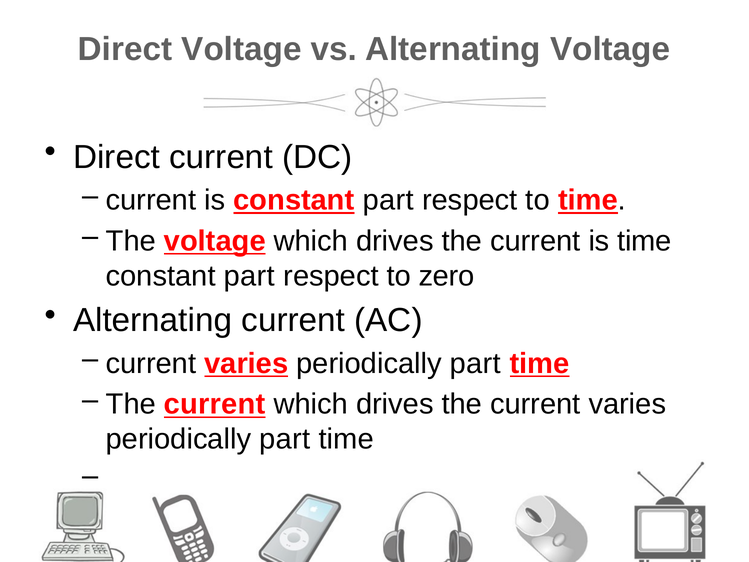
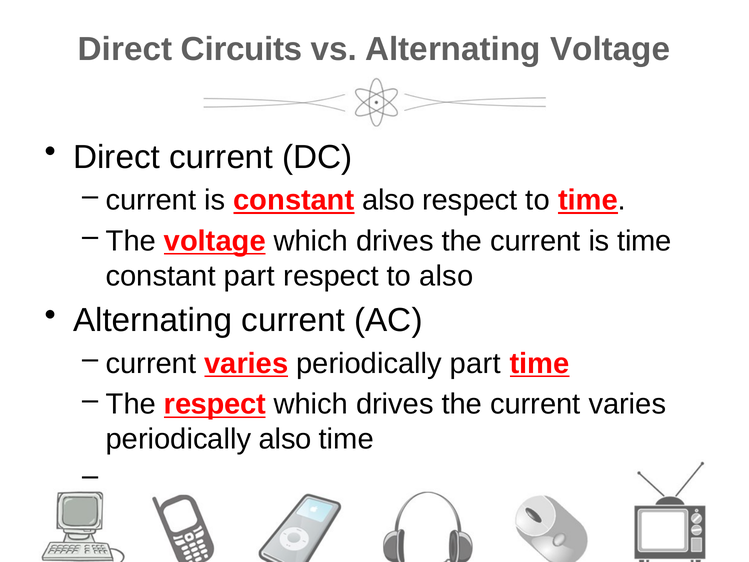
Direct Voltage: Voltage -> Circuits (242, 49)
is constant part: part -> also (388, 200)
to zero: zero -> also (446, 276)
current: current -> respect (215, 404)
part: part -> also (285, 439)
